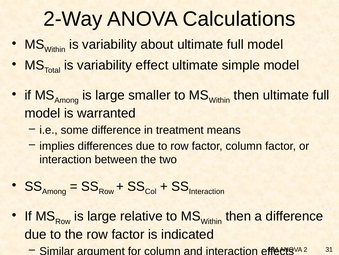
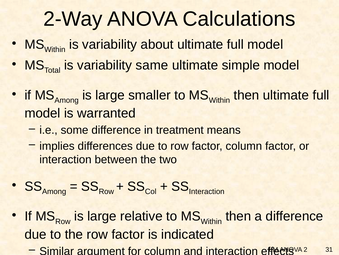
effect: effect -> same (152, 65)
